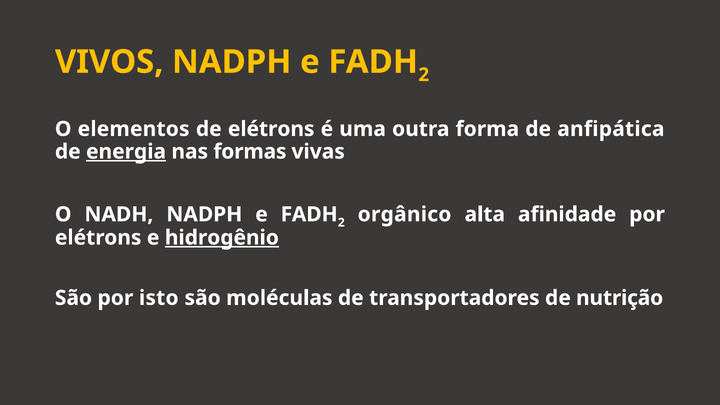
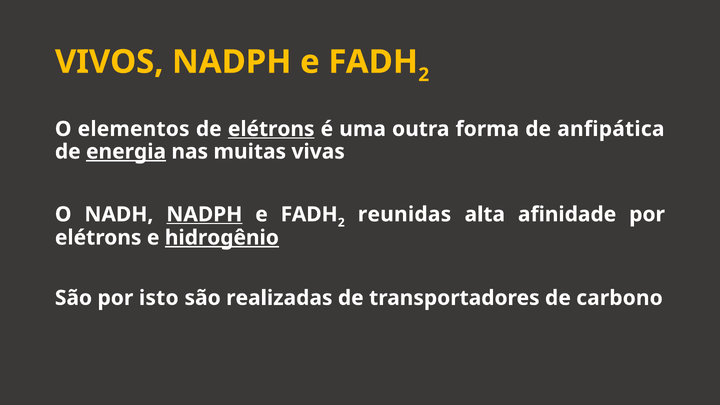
elétrons underline: none -> present (271, 129)
formas: formas -> muitas (250, 152)
NADPH underline: none -> present (204, 214)
orgânico: orgânico -> reunidas (405, 214)
moléculas: moléculas -> realizadas (279, 298)
nutrição: nutrição -> carbono (620, 298)
